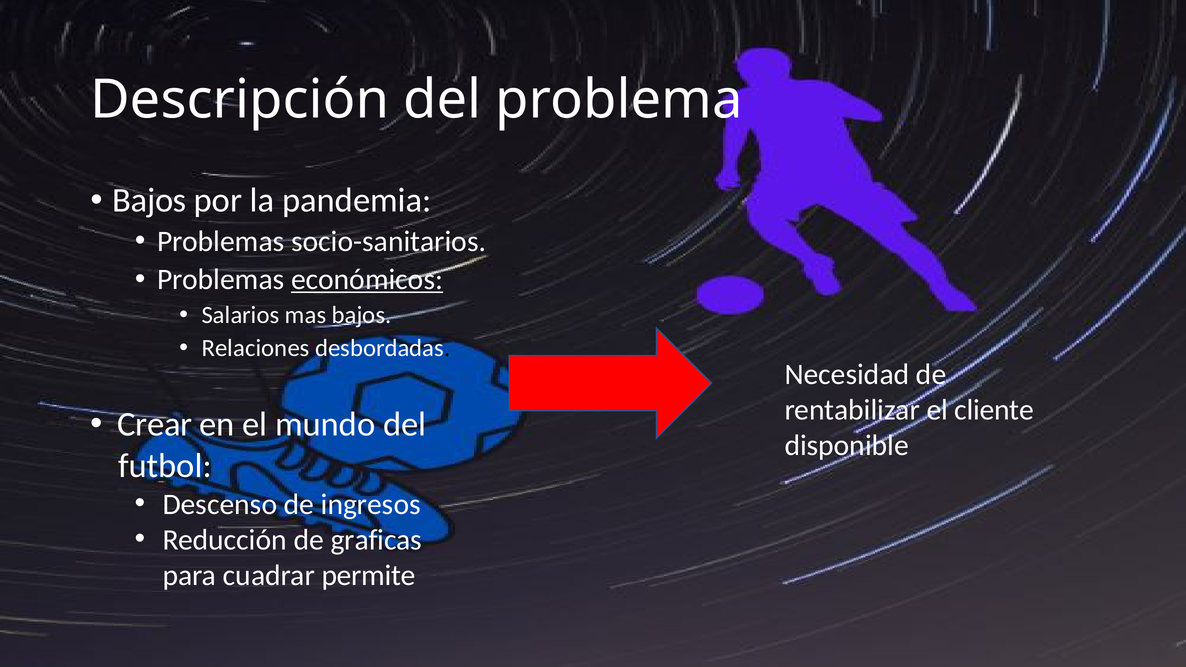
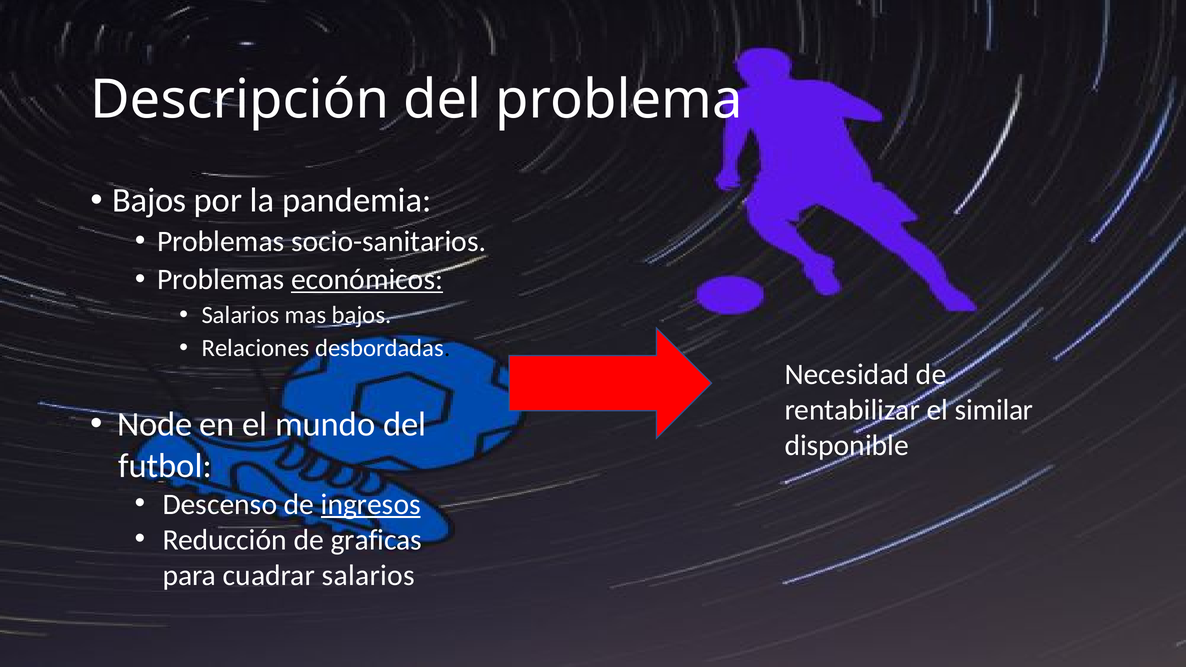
cliente: cliente -> similar (994, 410)
Crear: Crear -> Node (155, 425)
ingresos underline: none -> present (371, 504)
cuadrar permite: permite -> salarios (368, 576)
